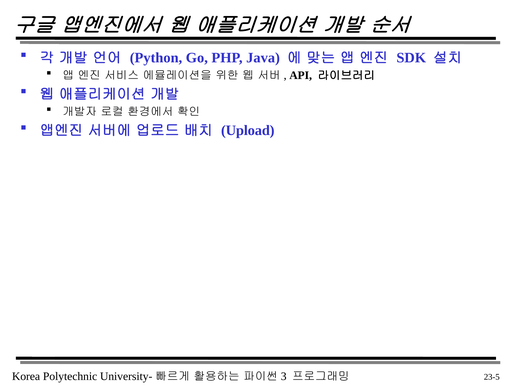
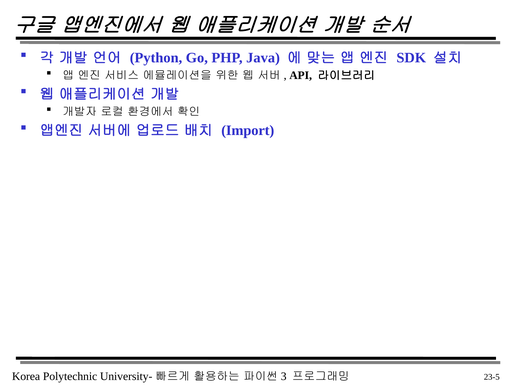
Upload: Upload -> Import (248, 130)
